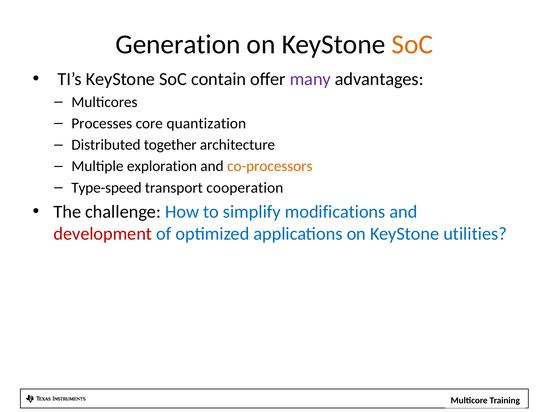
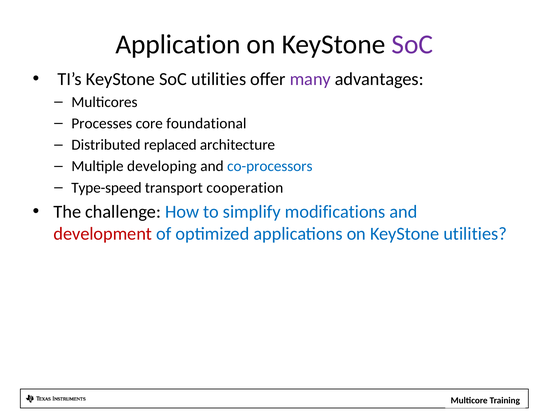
Generation: Generation -> Application (178, 44)
SoC colour: orange -> purple (412, 44)
SoC contain: contain -> utilities (219, 79)
quantization: quantization -> foundational (206, 123)
together: together -> replaced (170, 145)
exploration: exploration -> developing (162, 166)
co-processors colour: orange -> blue (270, 166)
